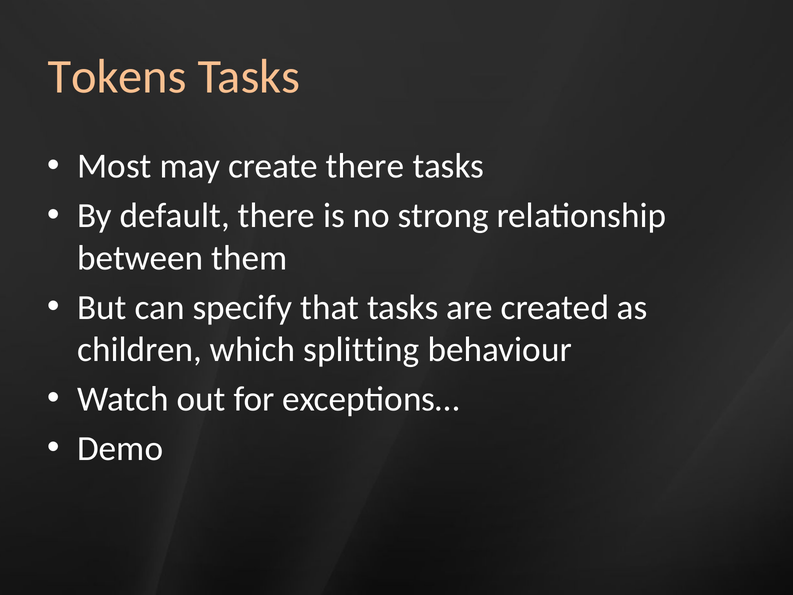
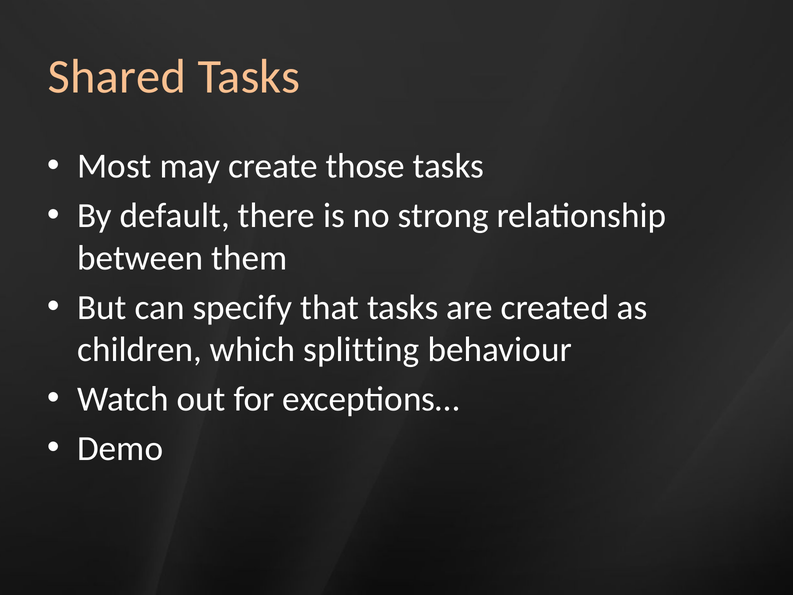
Tokens: Tokens -> Shared (117, 77)
create there: there -> those (365, 166)
